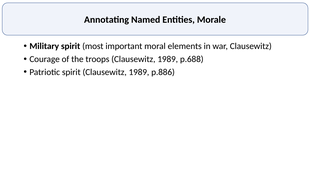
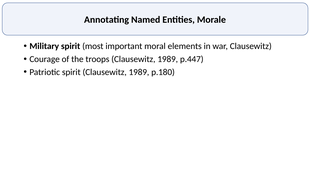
p.688: p.688 -> p.447 (192, 59)
p.886: p.886 -> p.180 (163, 72)
